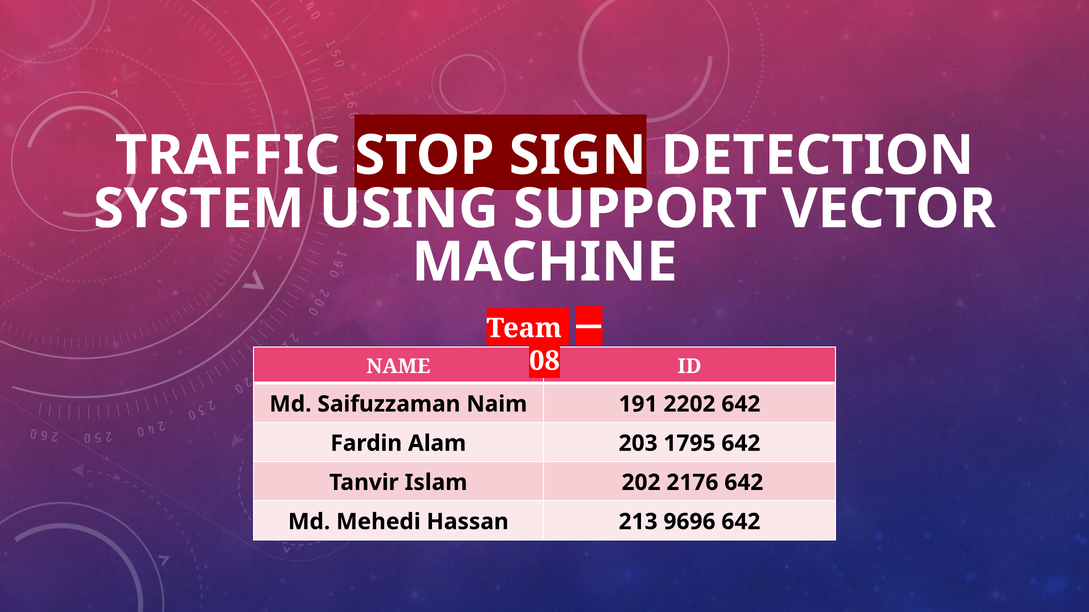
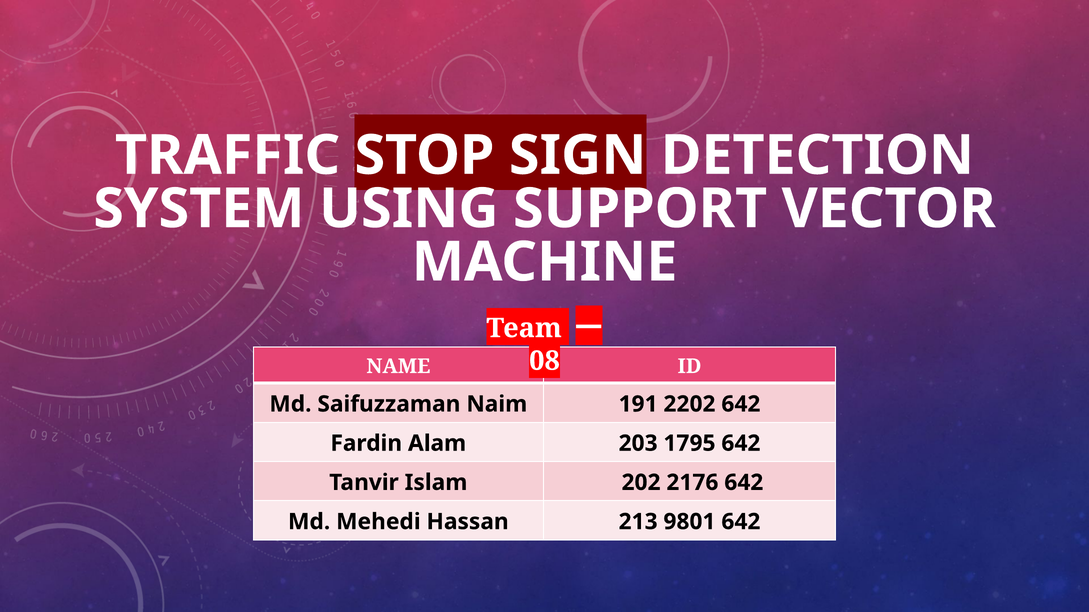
9696: 9696 -> 9801 (689, 522)
